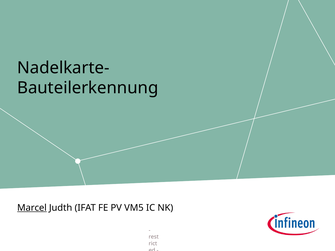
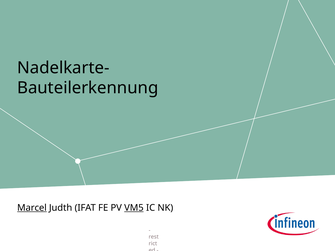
VM5 underline: none -> present (134, 208)
